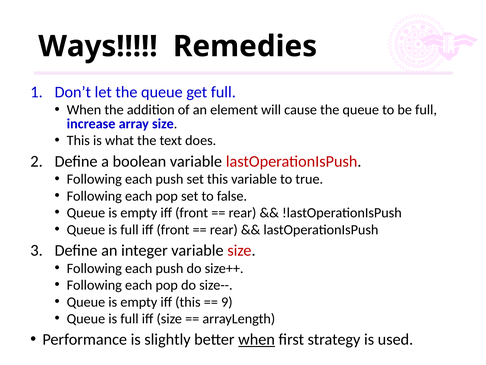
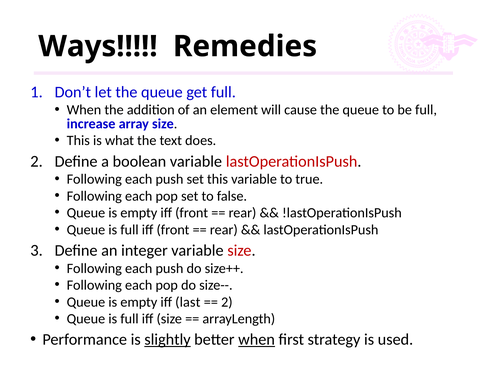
iff this: this -> last (188, 302)
9: 9 -> 2 (227, 302)
slightly underline: none -> present (167, 339)
